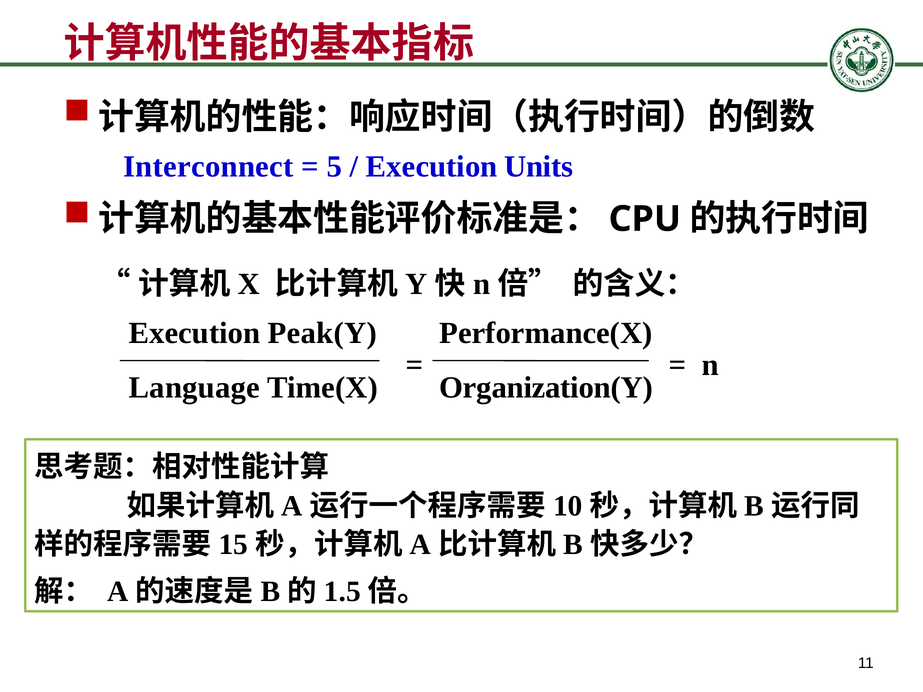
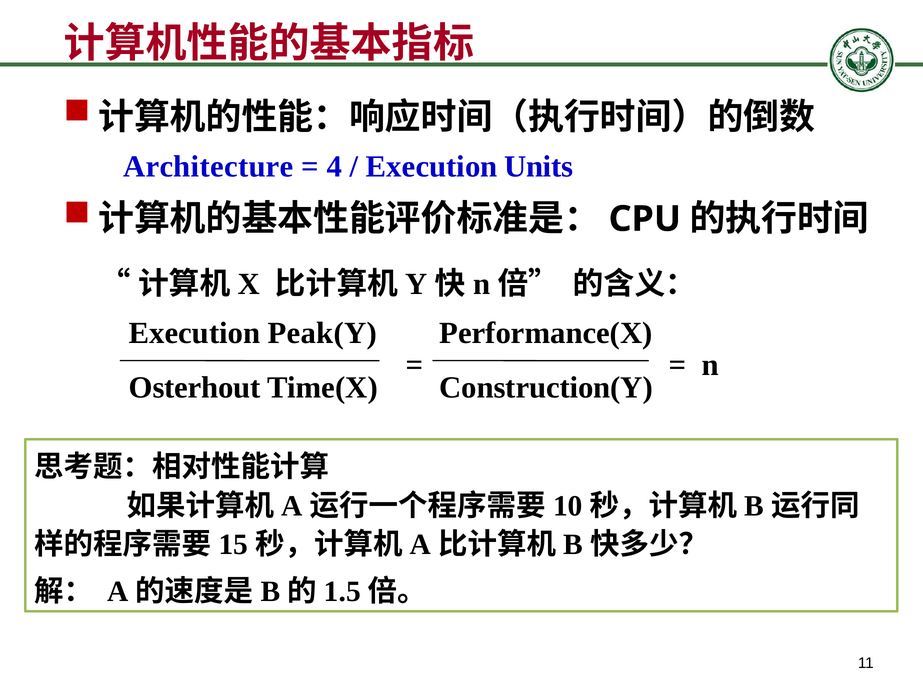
Interconnect: Interconnect -> Architecture (208, 167)
5: 5 -> 4 (334, 167)
Language: Language -> Osterhout (195, 388)
Organization(Y: Organization(Y -> Construction(Y (546, 388)
